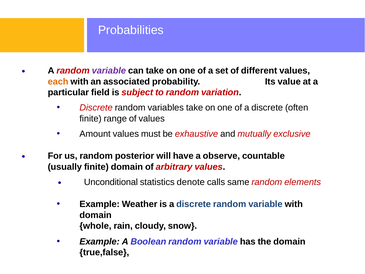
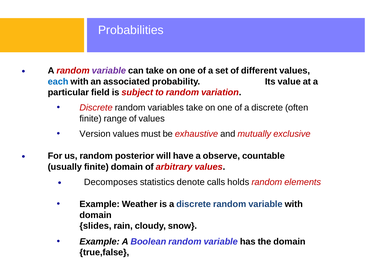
each colour: orange -> blue (58, 82)
Amount: Amount -> Version (95, 134)
Unconditional: Unconditional -> Decomposes (111, 182)
same: same -> holds (238, 182)
whole: whole -> slides (95, 226)
